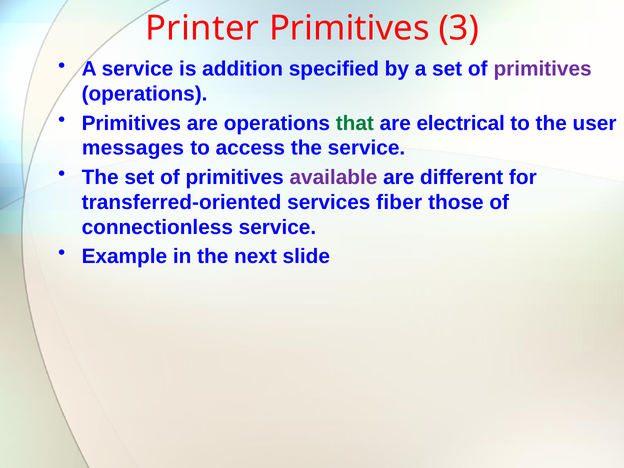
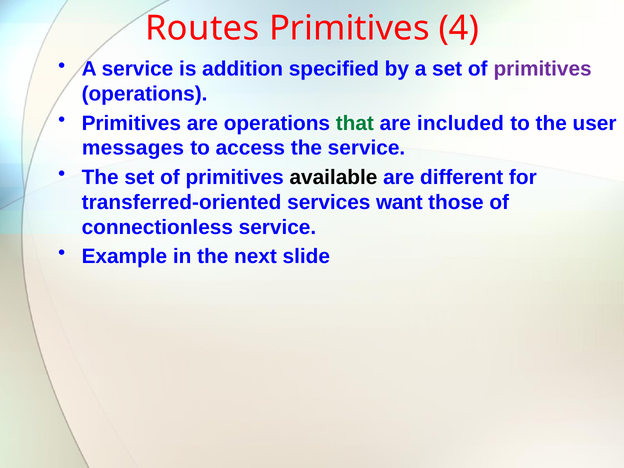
Printer: Printer -> Routes (202, 28)
3: 3 -> 4 (459, 28)
electrical: electrical -> included (460, 123)
available colour: purple -> black (333, 177)
fiber: fiber -> want (399, 202)
